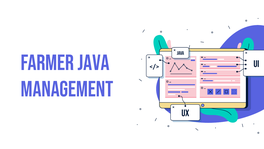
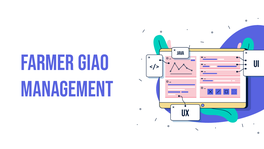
FARMER JAVA: JAVA -> GIAO (93, 63)
